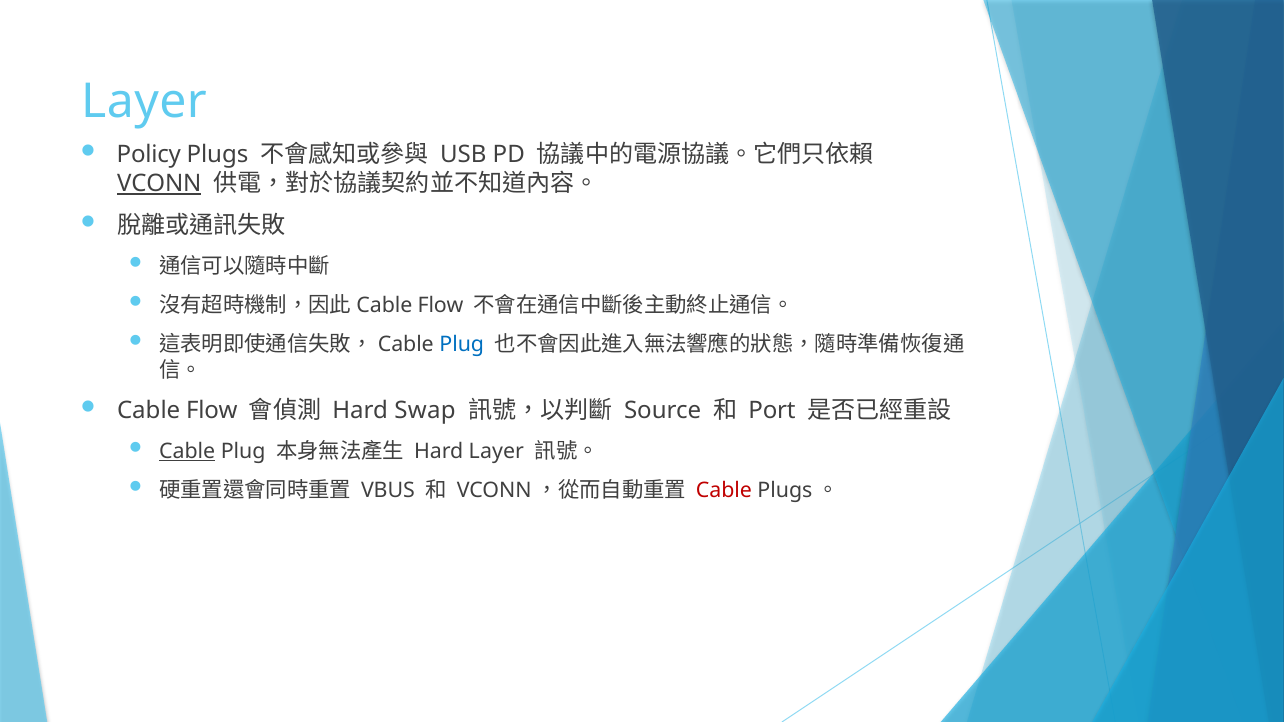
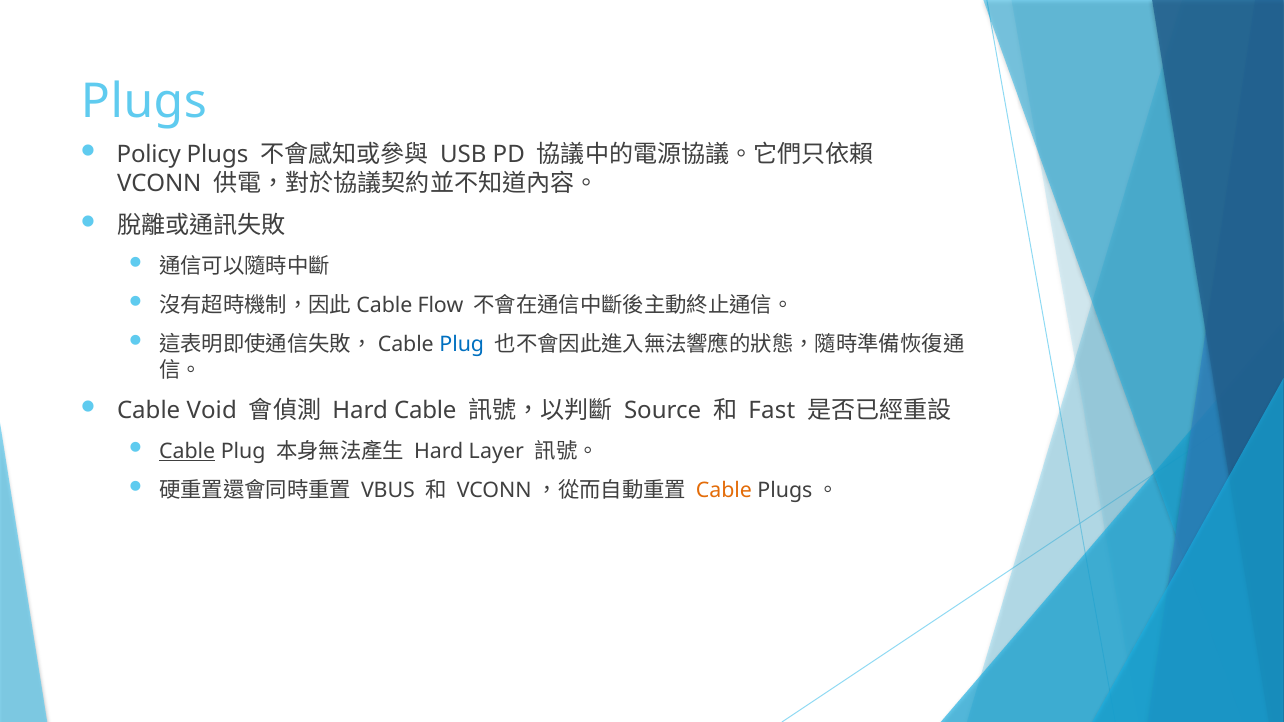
Layer: Layer -> Plugs (144, 101)
VCONN underline: present -> none (159, 184)
Cable Flow: Flow -> Void (212, 411)
Hard Swap: Swap -> Cable (425, 411)
Port: Port -> Fast (772, 411)
Cable colour: red -> orange (724, 490)
